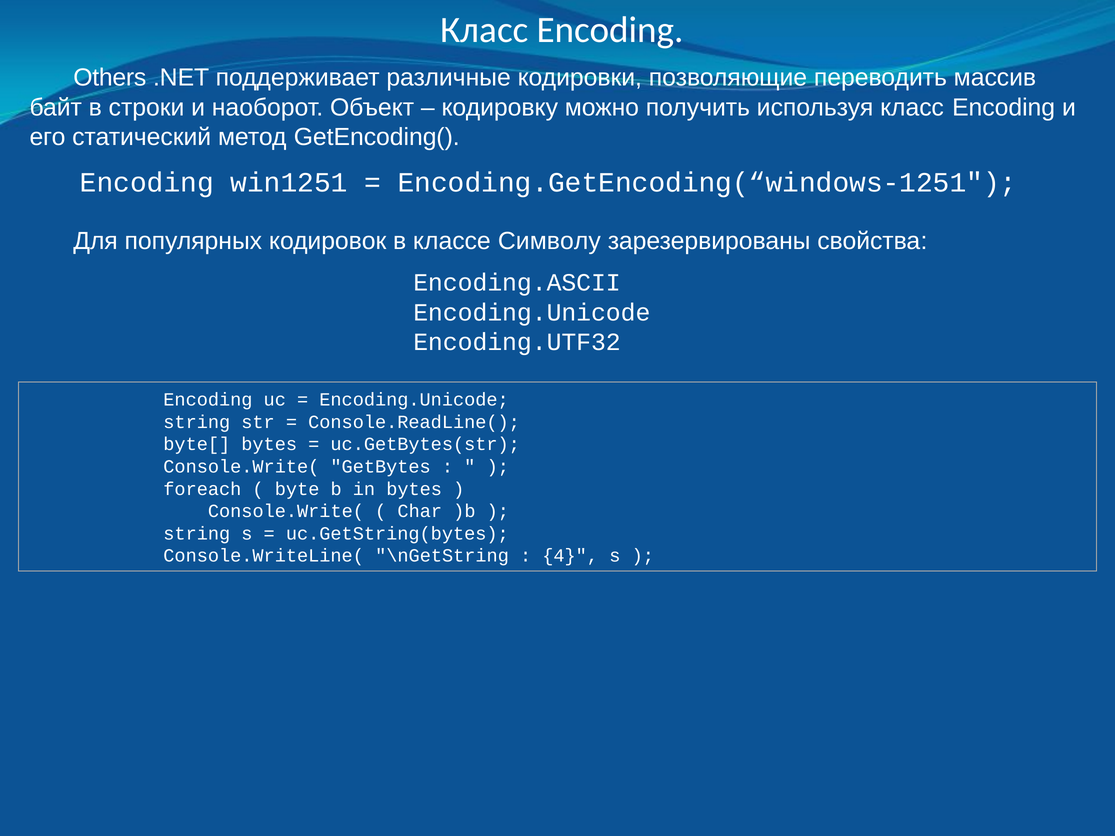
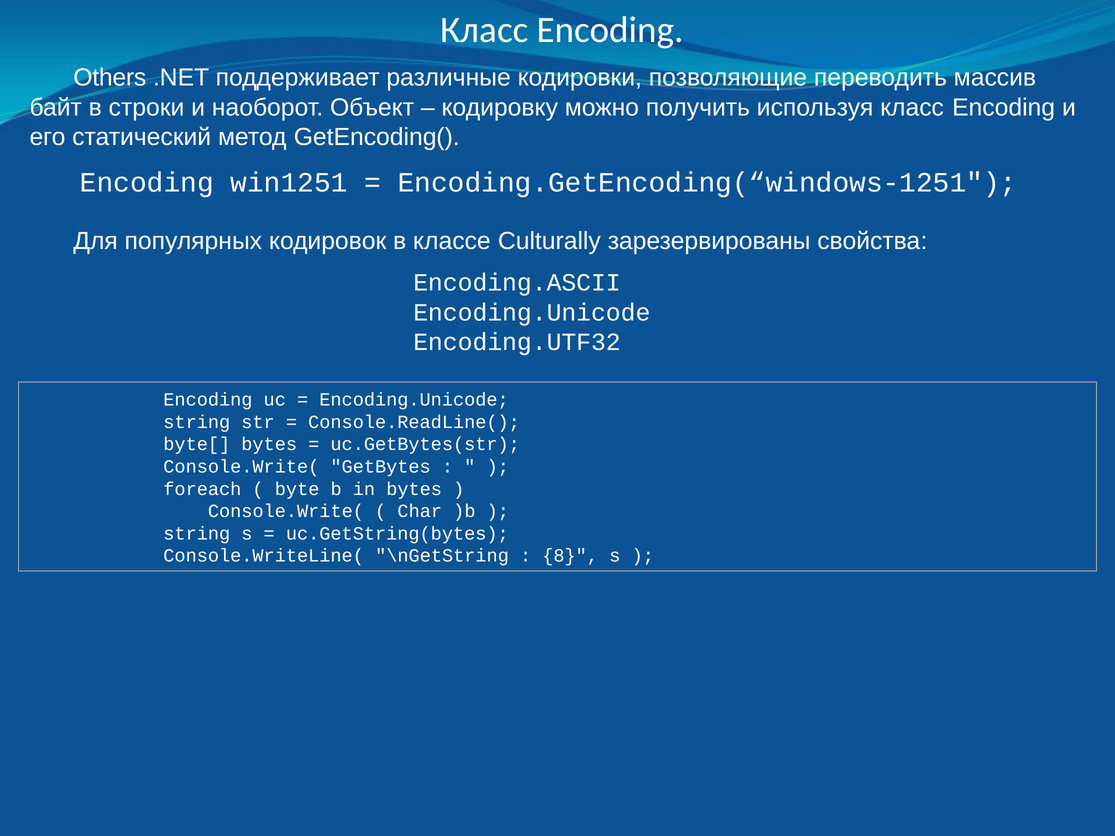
Символу: Символу -> Culturally (549, 241)
4: 4 -> 8 (570, 556)
